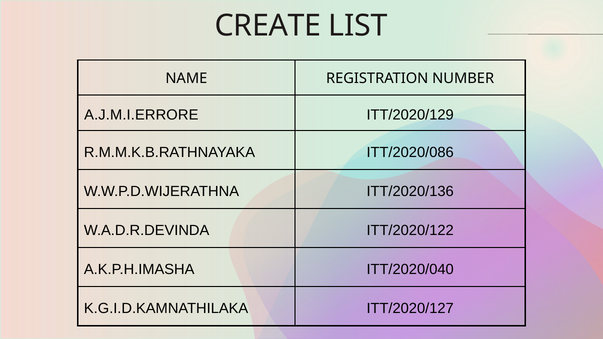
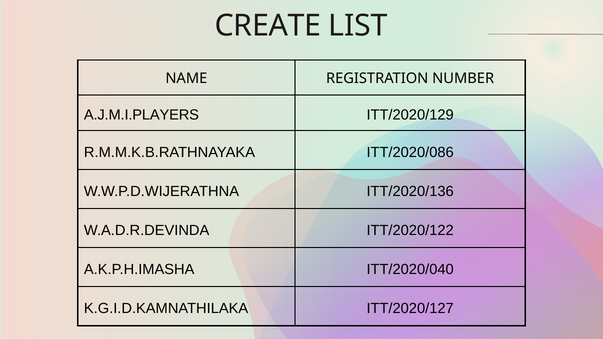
A.J.M.I.ERRORE: A.J.M.I.ERRORE -> A.J.M.I.PLAYERS (141, 115)
